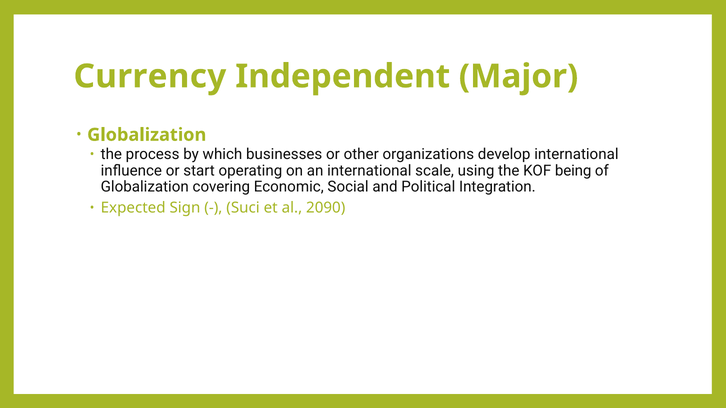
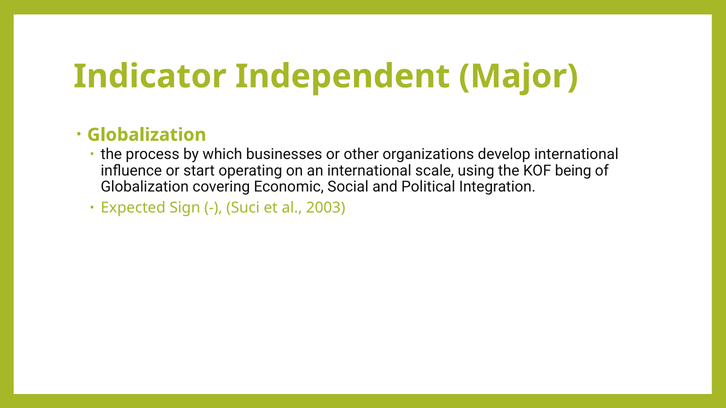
Currency: Currency -> Indicator (150, 76)
2090: 2090 -> 2003 (326, 208)
